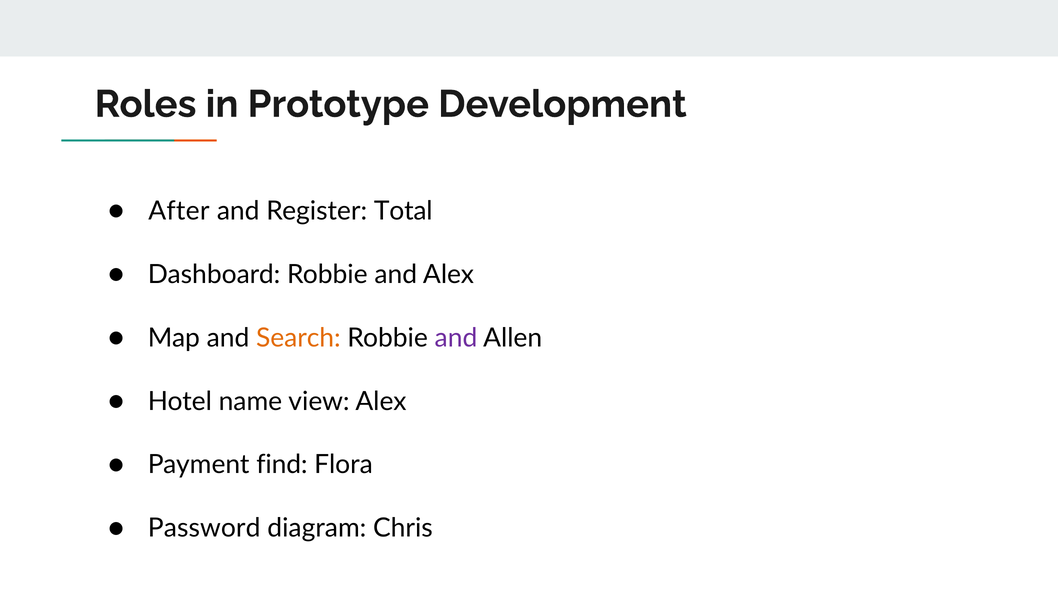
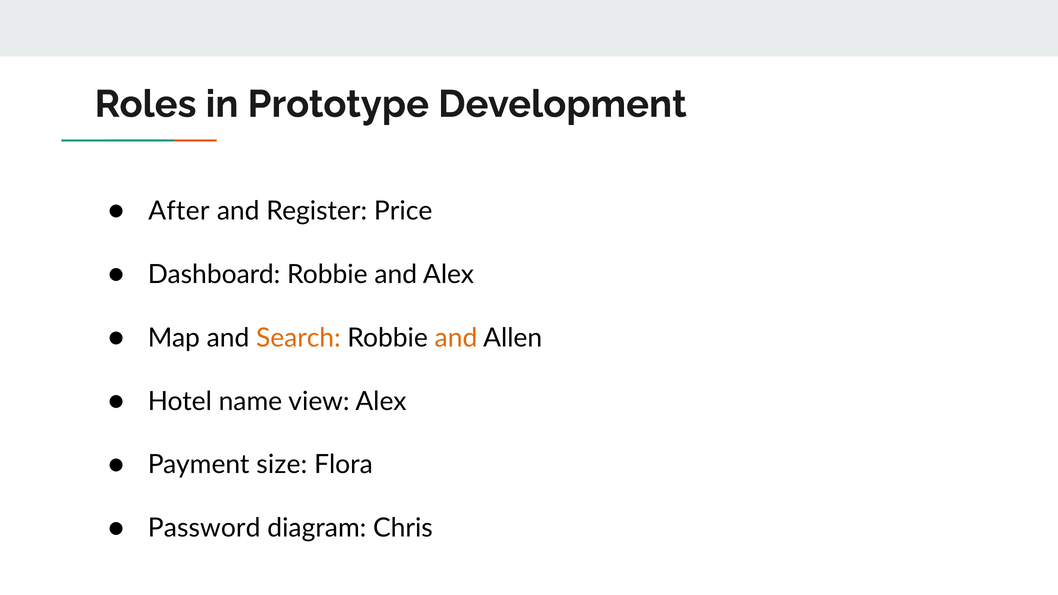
Total: Total -> Price (403, 211)
and colour: purple -> orange (456, 338)
find: find -> size (282, 465)
